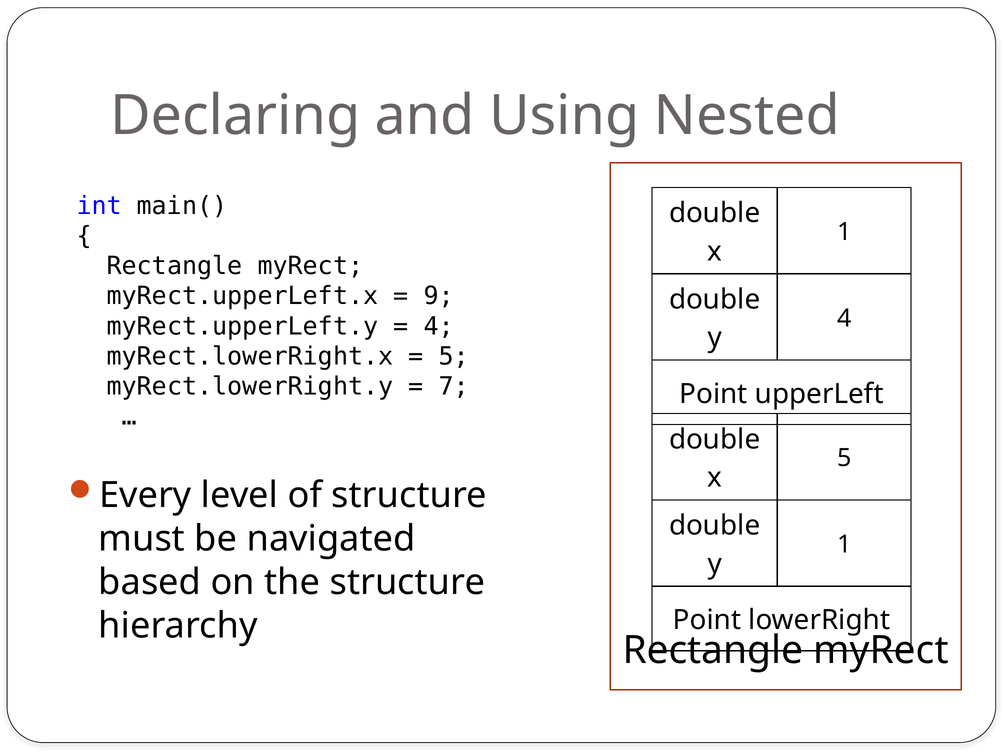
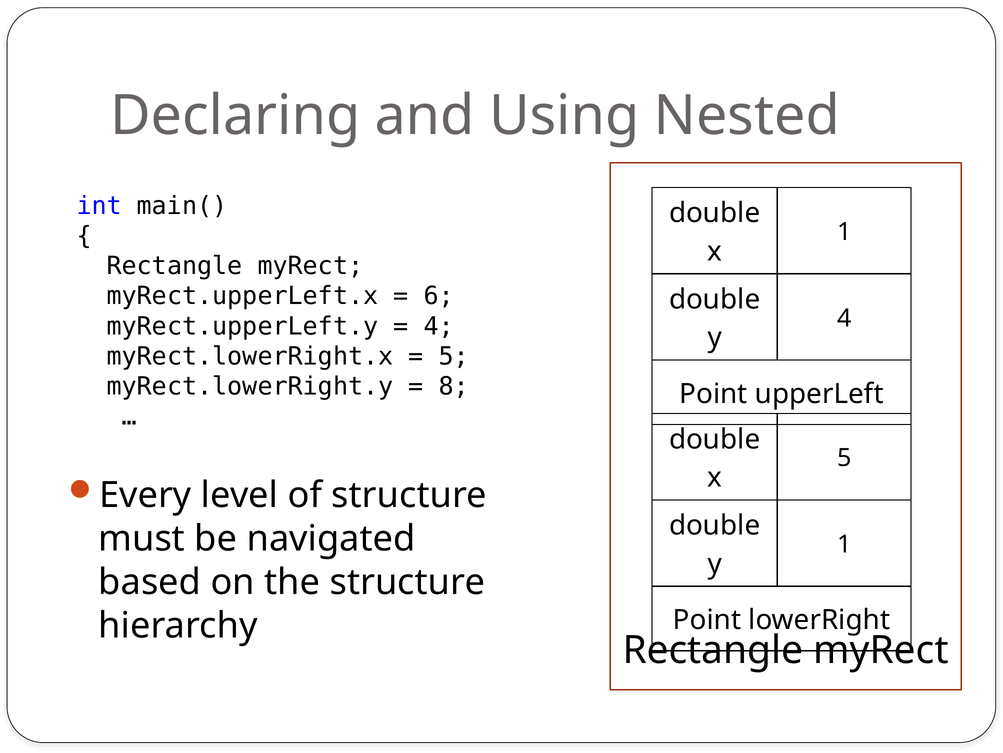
9: 9 -> 6 (439, 296)
7: 7 -> 8 (454, 386)
